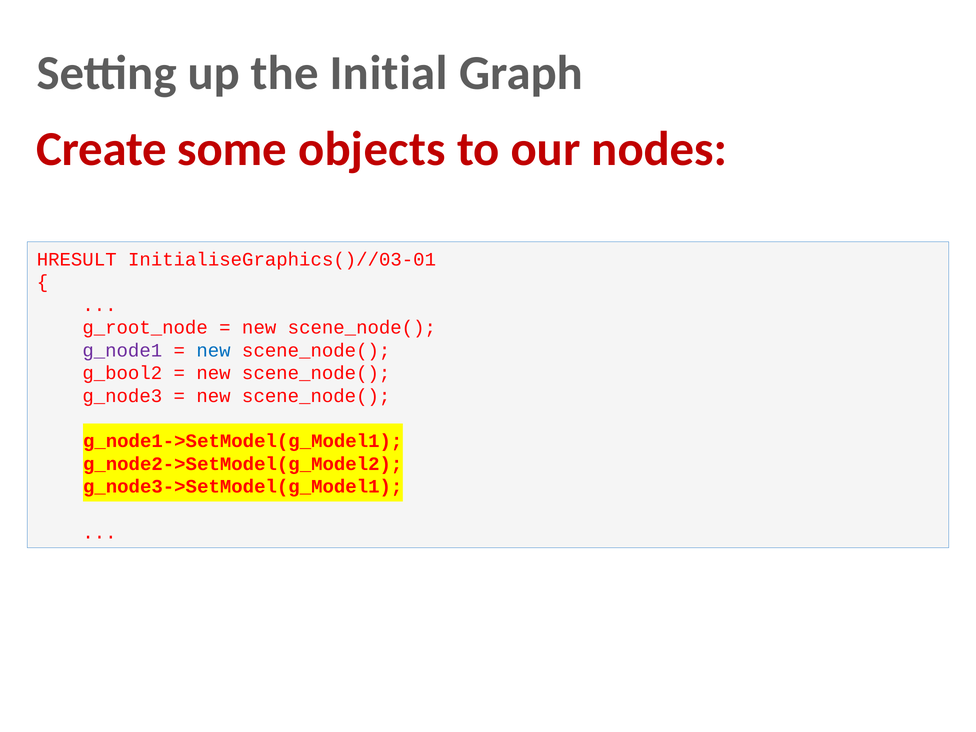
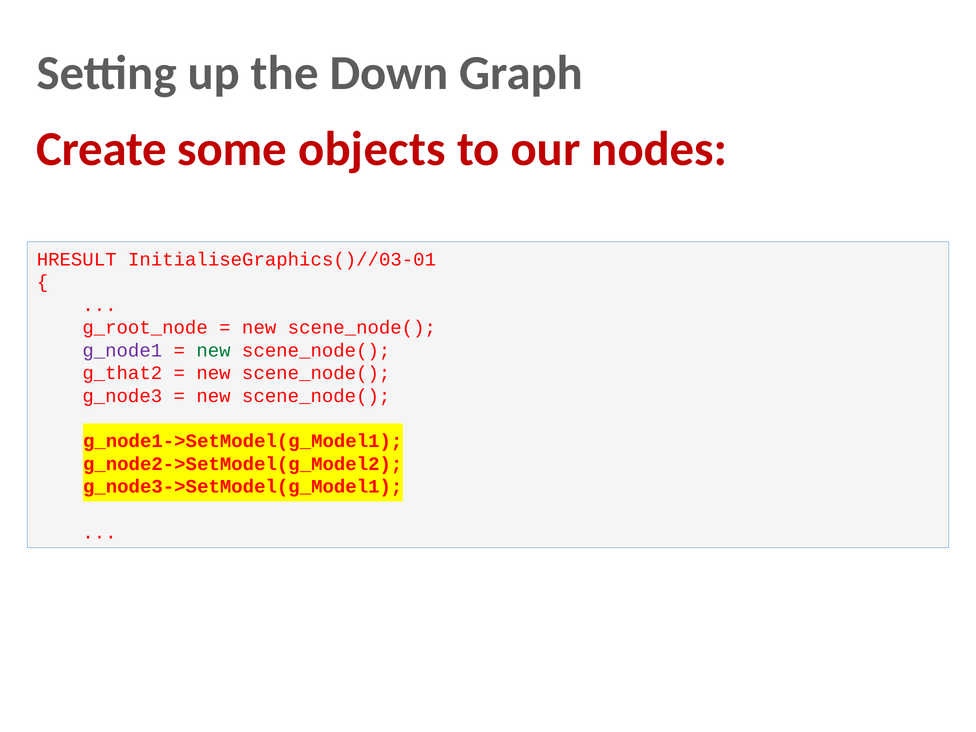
Initial: Initial -> Down (389, 73)
new colour: blue -> green (214, 350)
g_bool2: g_bool2 -> g_that2 (122, 373)
